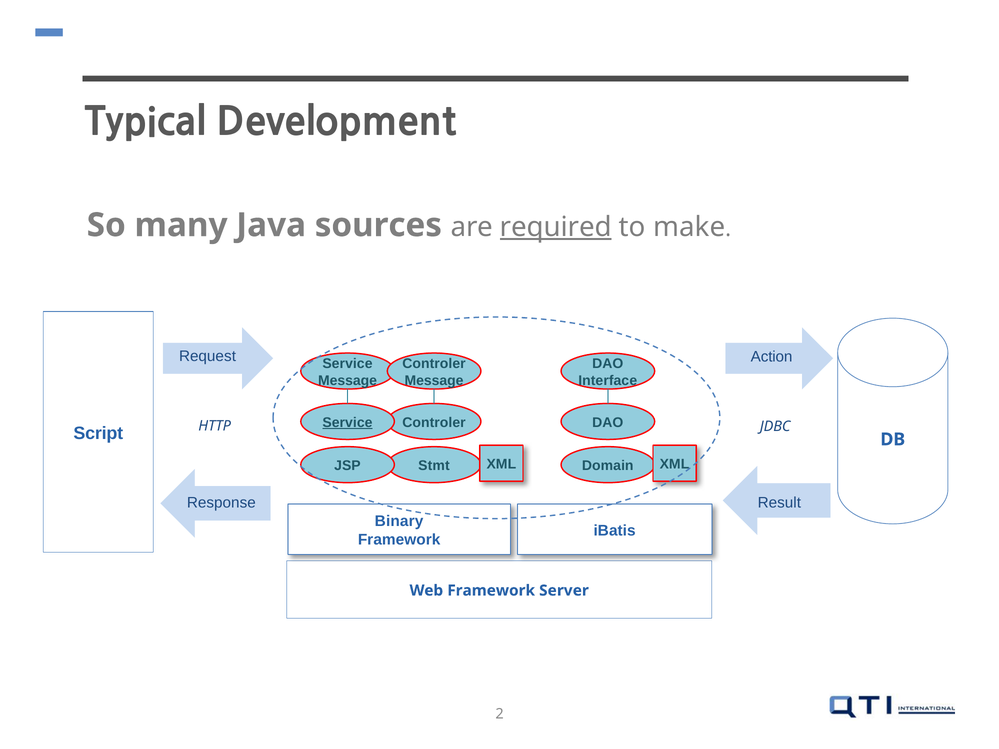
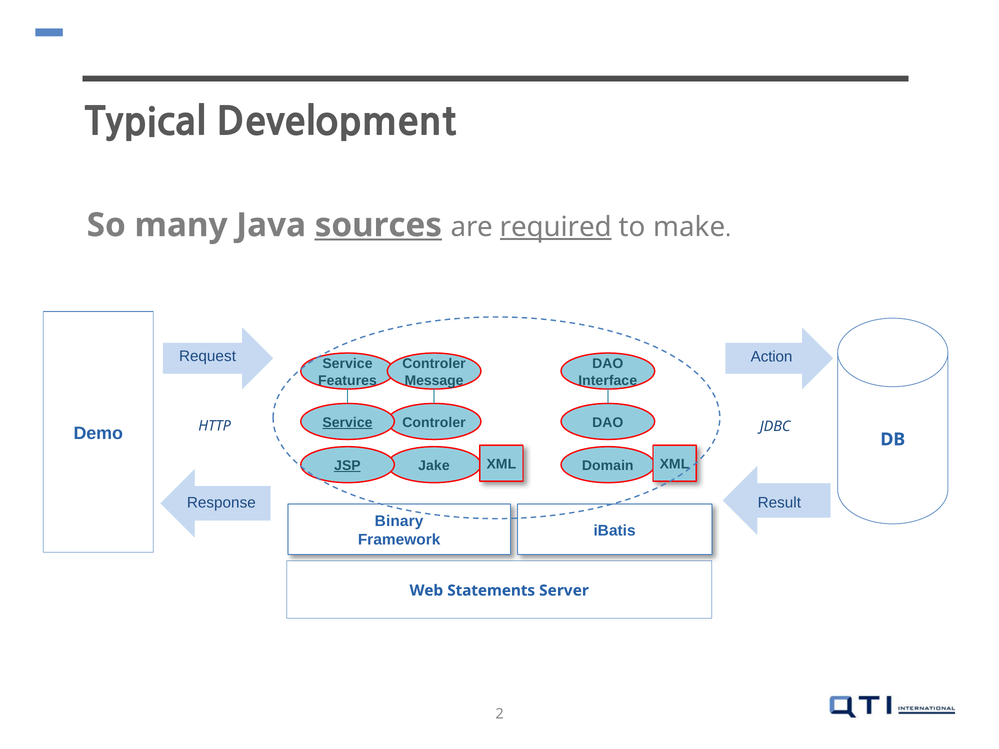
sources underline: none -> present (378, 225)
Message: Message -> Features (347, 381)
Script: Script -> Demo (98, 433)
JSP underline: none -> present (347, 466)
Stmt: Stmt -> Jake (434, 466)
Web Framework: Framework -> Statements (491, 591)
